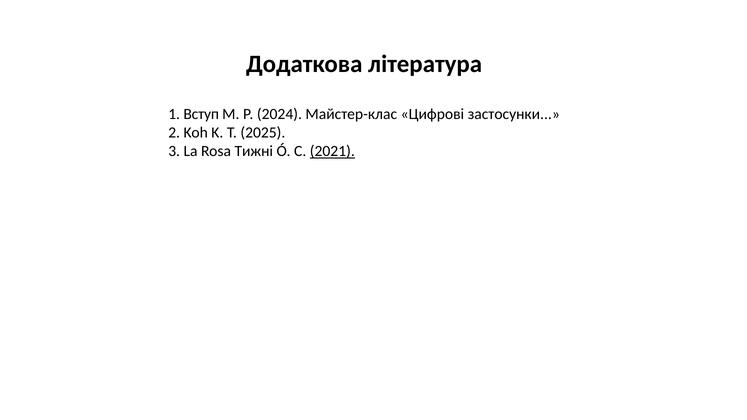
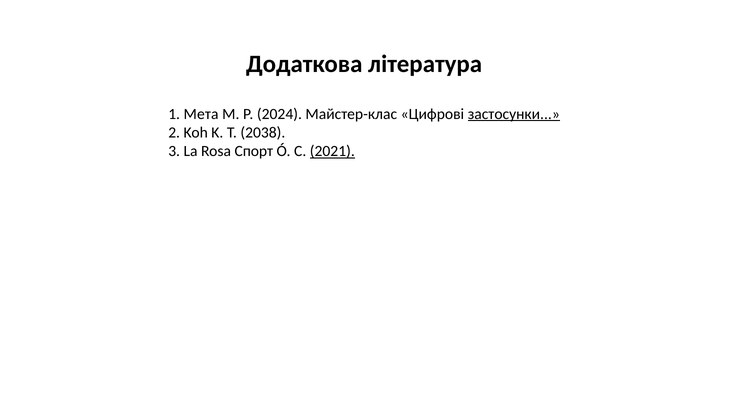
Вступ: Вступ -> Мета (201, 114)
застосунки underline: none -> present (514, 114)
2025: 2025 -> 2038 (263, 133)
Тижні: Тижні -> Спорт (254, 151)
